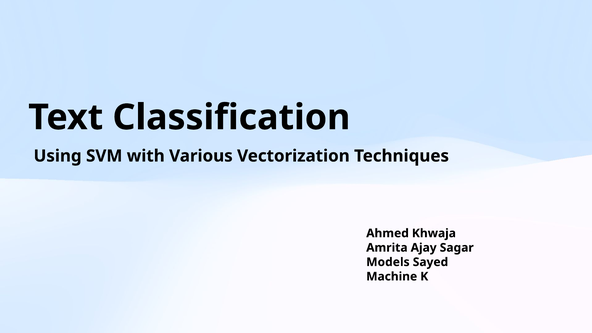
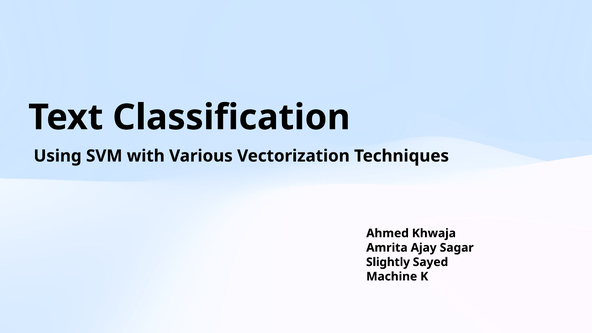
Models: Models -> Slightly (388, 262)
